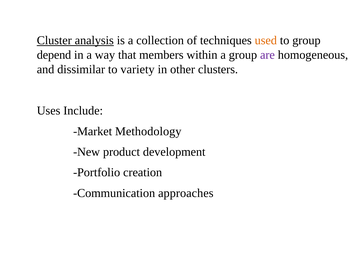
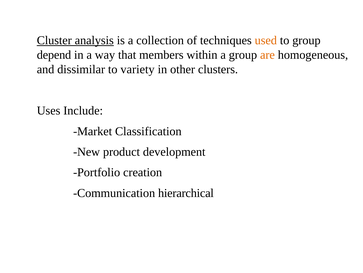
are colour: purple -> orange (267, 55)
Methodology: Methodology -> Classification (148, 131)
approaches: approaches -> hierarchical (186, 193)
